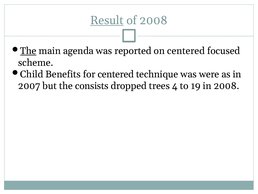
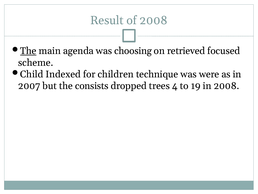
Result underline: present -> none (107, 20)
reported: reported -> choosing (133, 51)
on centered: centered -> retrieved (186, 51)
Benefits: Benefits -> Indexed (63, 74)
for centered: centered -> children (116, 74)
